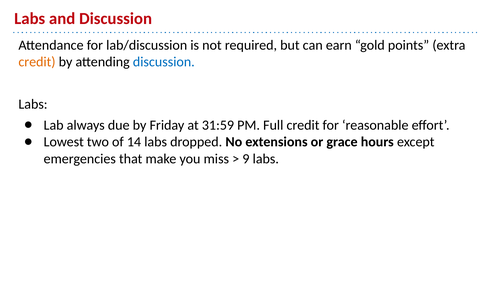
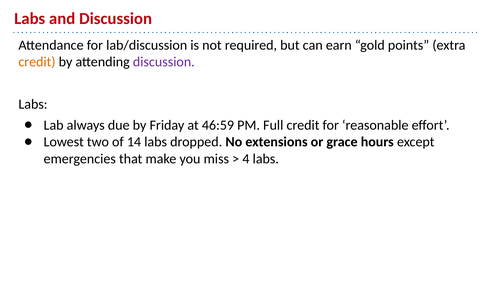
discussion colour: blue -> purple (164, 62)
31:59: 31:59 -> 46:59 (218, 125)
9: 9 -> 4 (246, 159)
